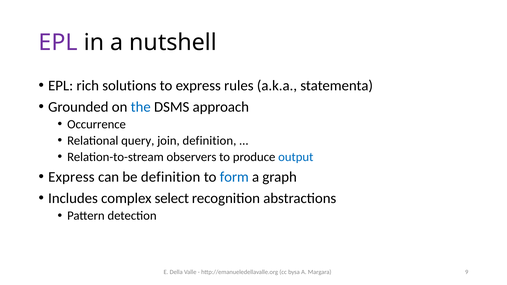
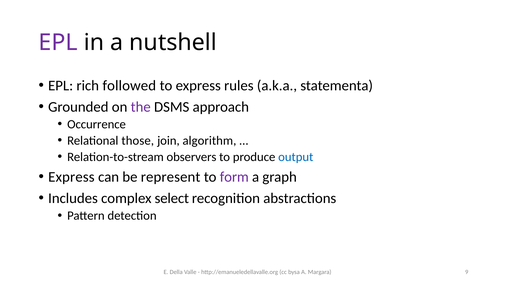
solutions: solutions -> followed (129, 86)
the colour: blue -> purple (141, 107)
query: query -> those (138, 141)
join definition: definition -> algorithm (209, 141)
be definition: definition -> represent (171, 177)
form colour: blue -> purple (234, 177)
